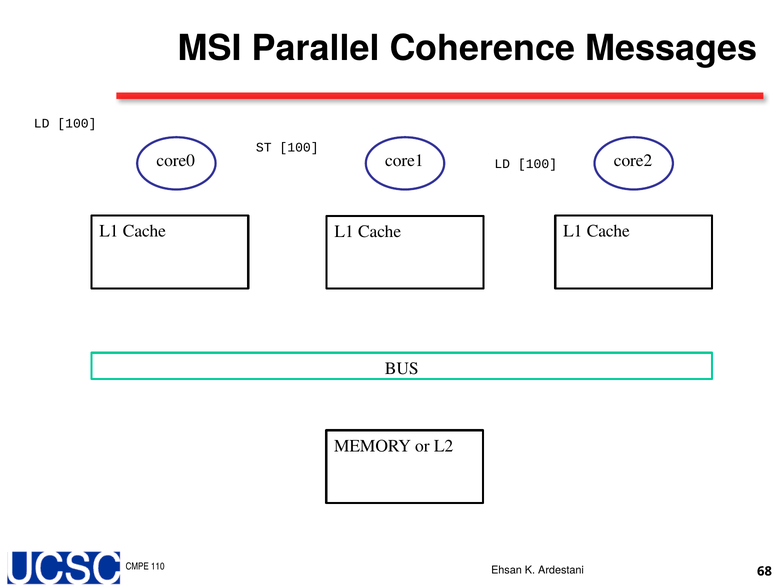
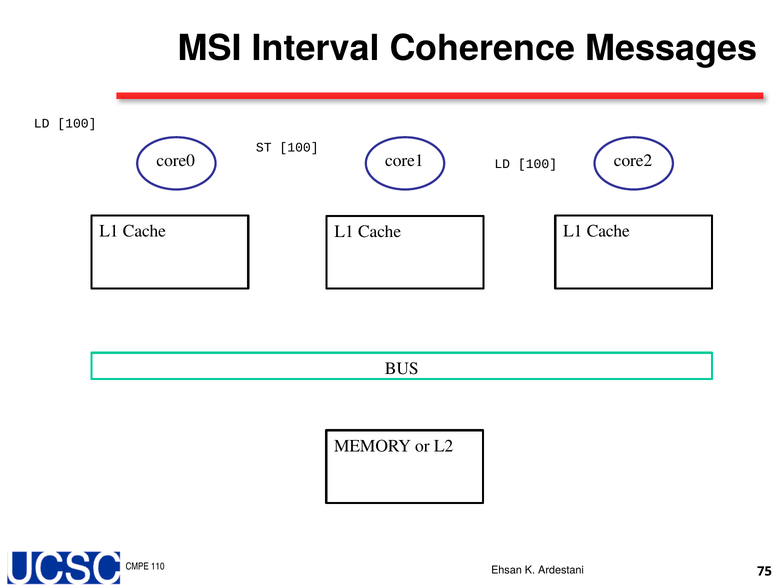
Parallel: Parallel -> Interval (316, 48)
68: 68 -> 75 (764, 571)
